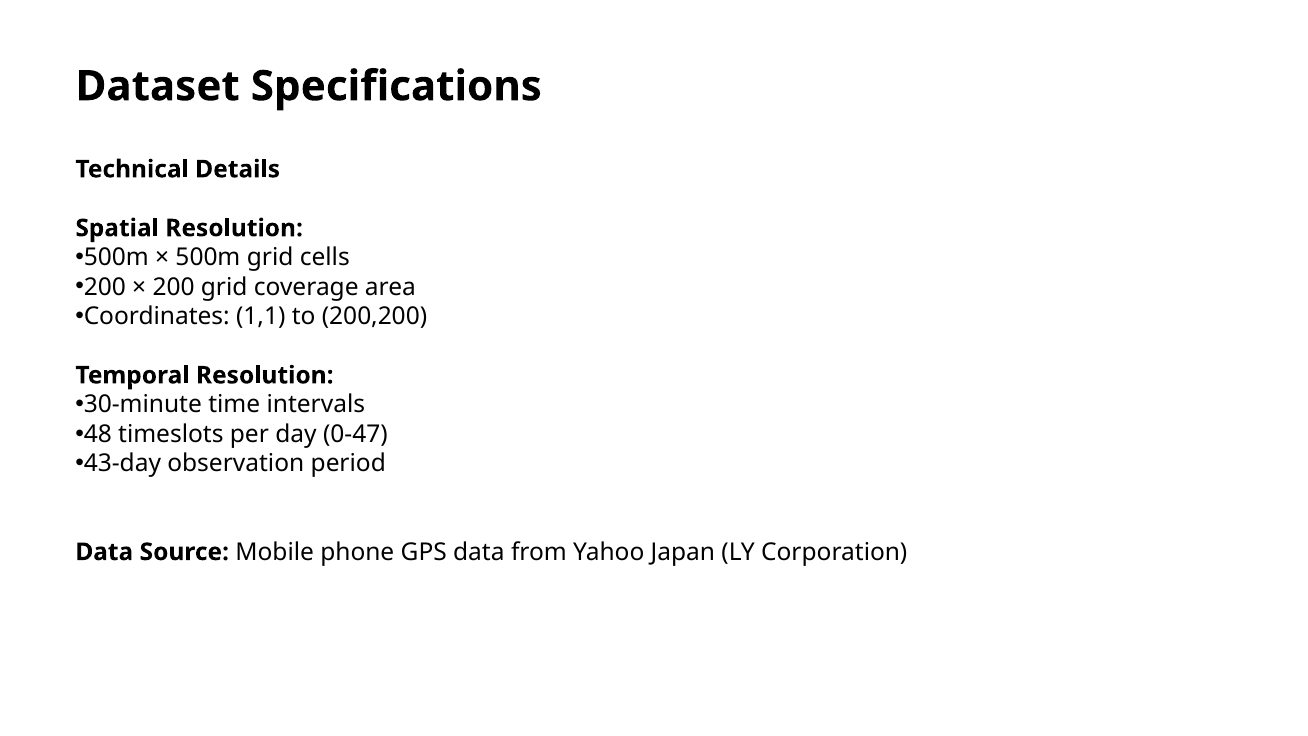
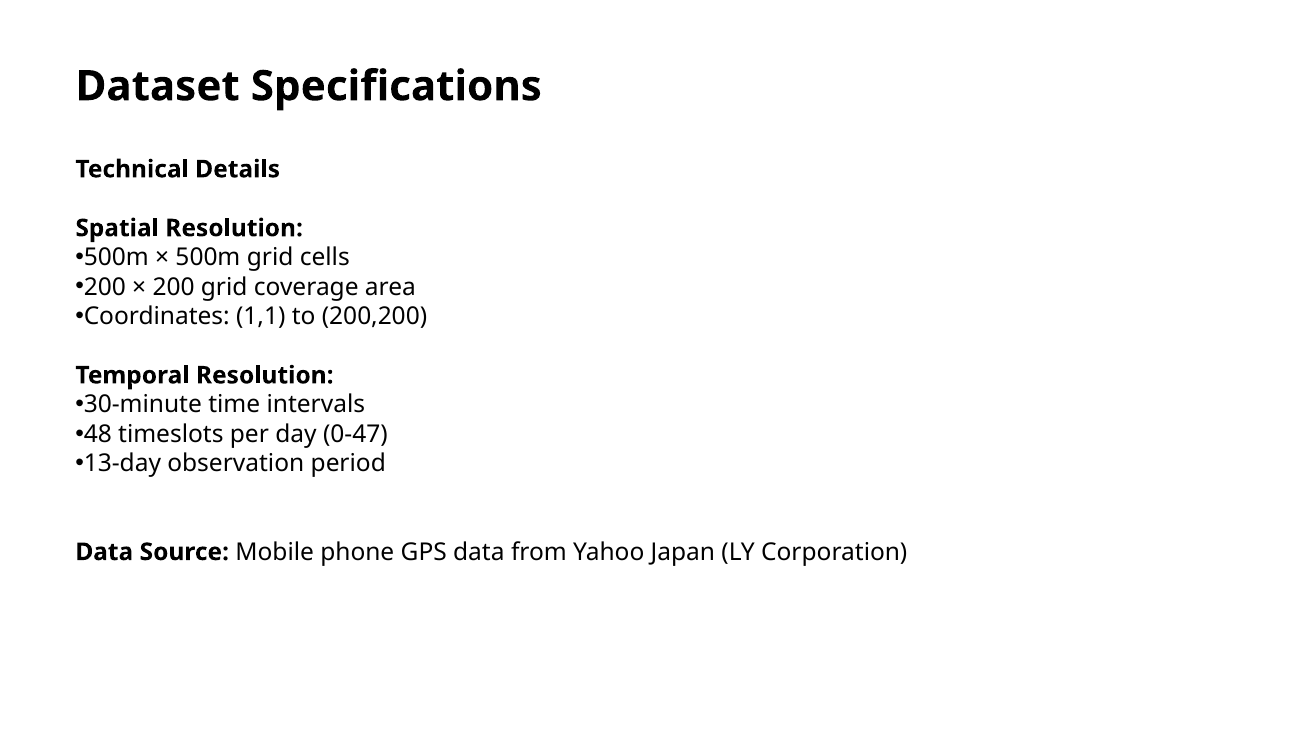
43-day: 43-day -> 13-day (122, 464)
